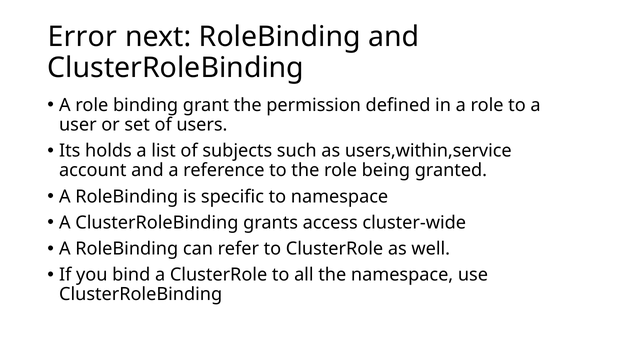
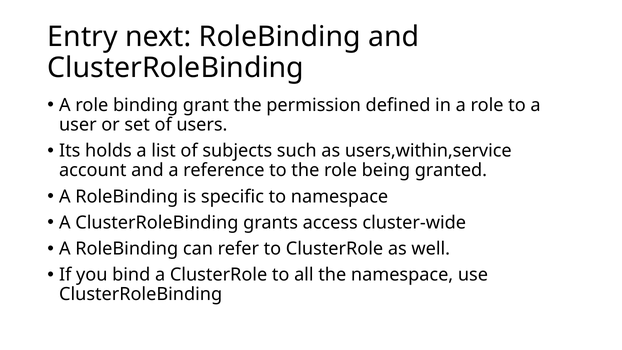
Error: Error -> Entry (83, 37)
